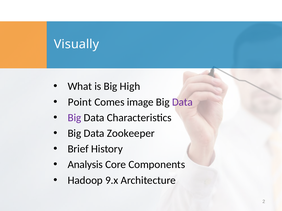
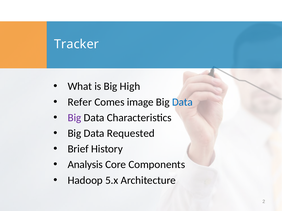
Visually: Visually -> Tracker (77, 44)
Point: Point -> Refer (80, 102)
Data colour: purple -> blue (182, 102)
Zookeeper: Zookeeper -> Requested (131, 134)
9.x: 9.x -> 5.x (112, 181)
